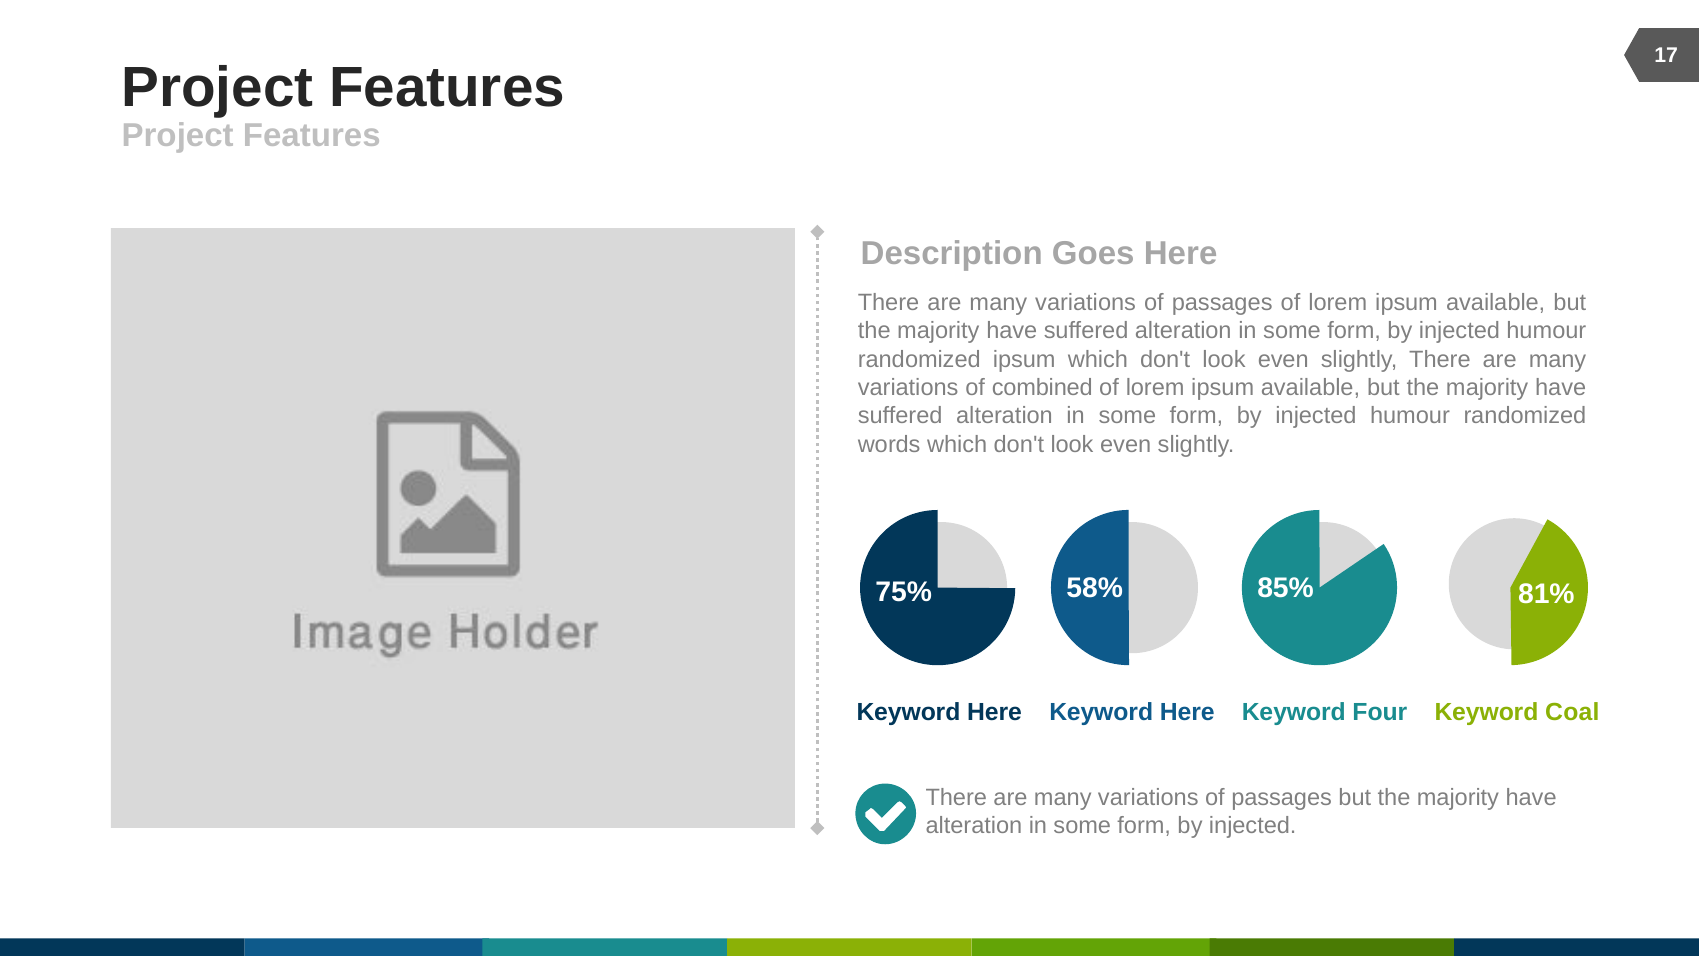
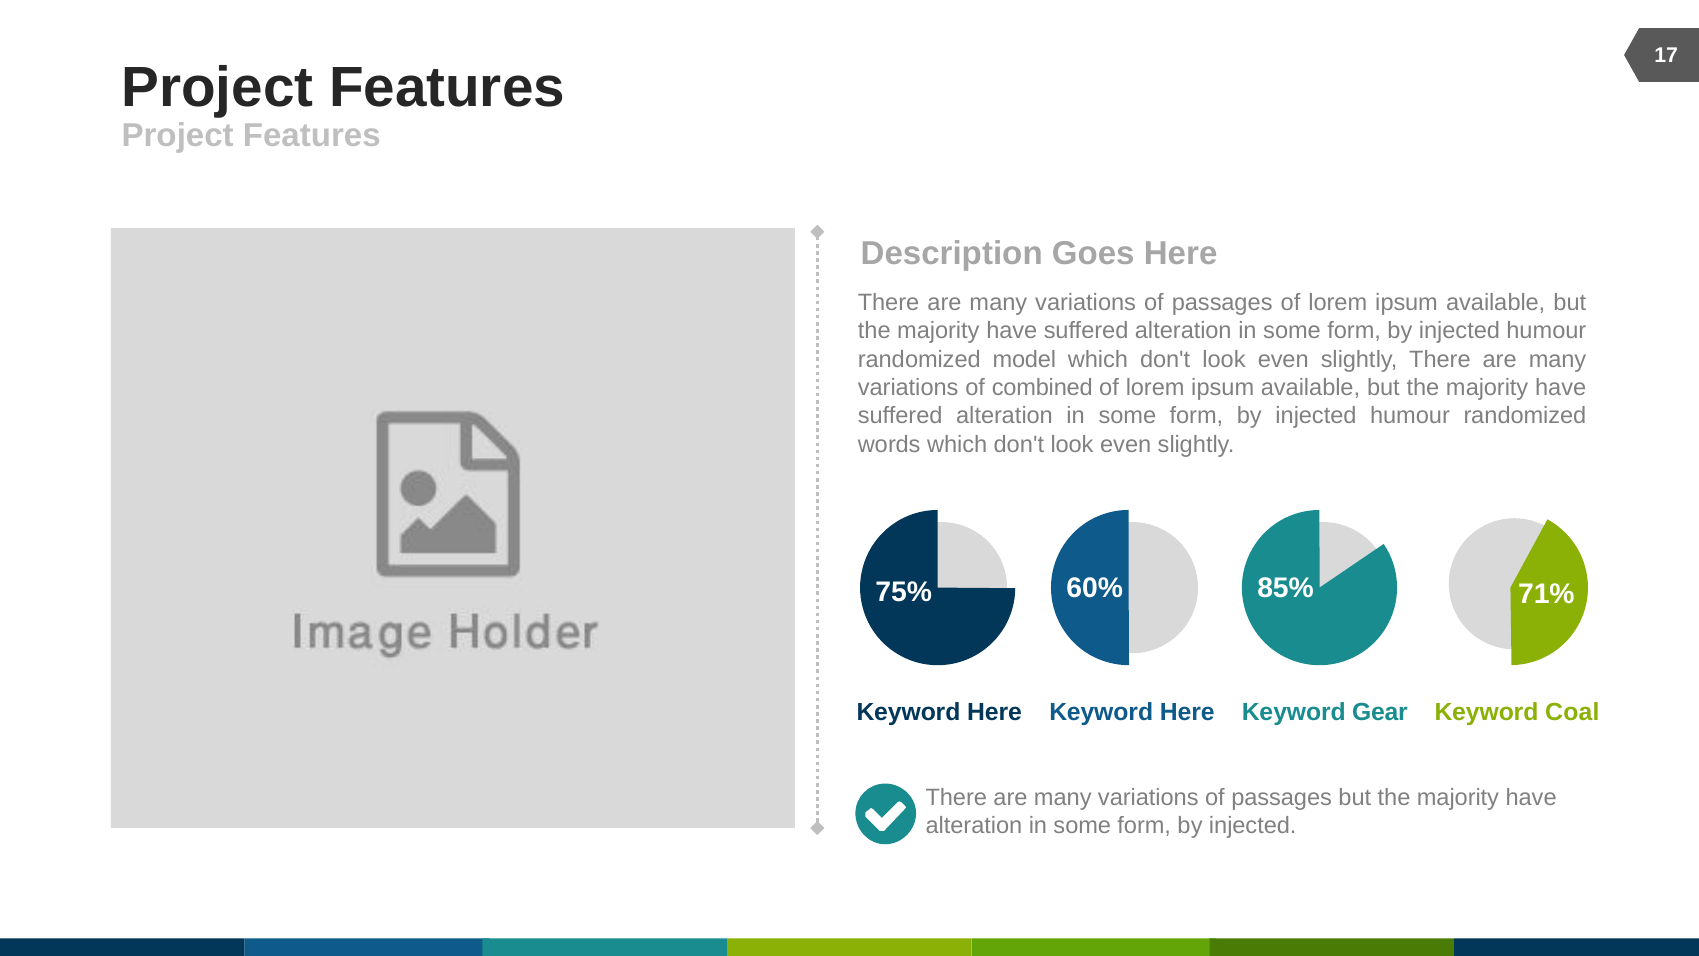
randomized ipsum: ipsum -> model (1024, 359)
58%: 58% -> 60% (1095, 588)
81%: 81% -> 71% (1546, 594)
Four: Four -> Gear (1380, 712)
